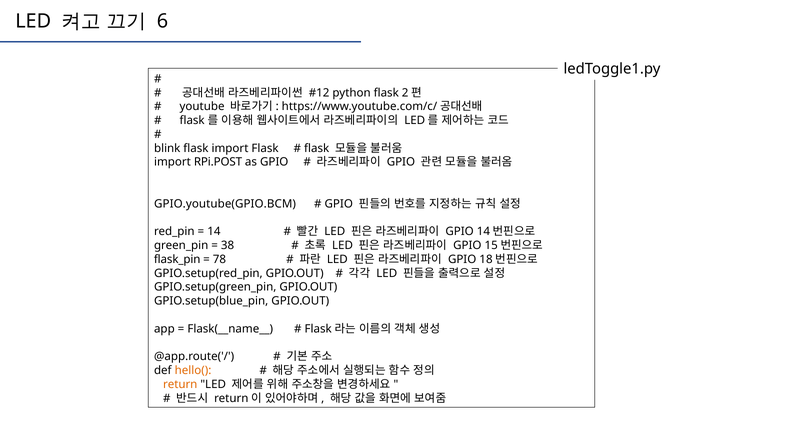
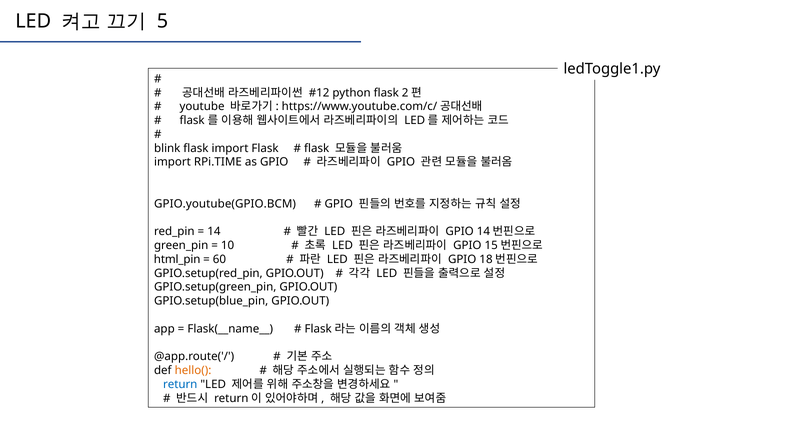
6: 6 -> 5 (162, 21)
RPi.POST: RPi.POST -> RPi.TIME (218, 162)
38: 38 -> 10 (228, 245)
flask_pin: flask_pin -> html_pin (177, 259)
78: 78 -> 60 (219, 259)
return colour: orange -> blue (180, 384)
